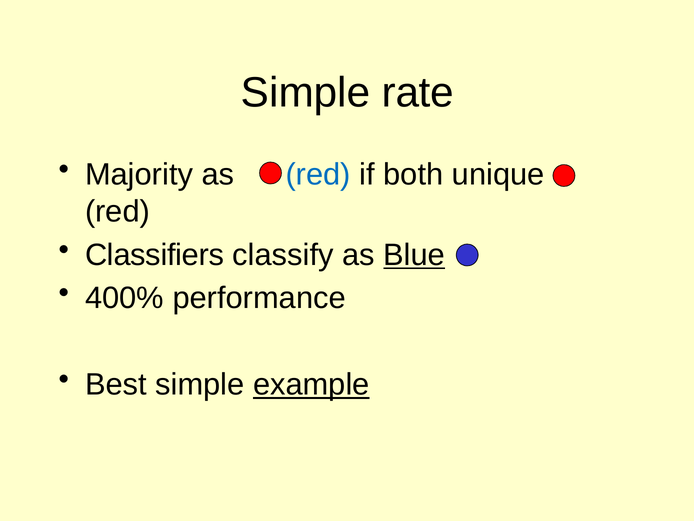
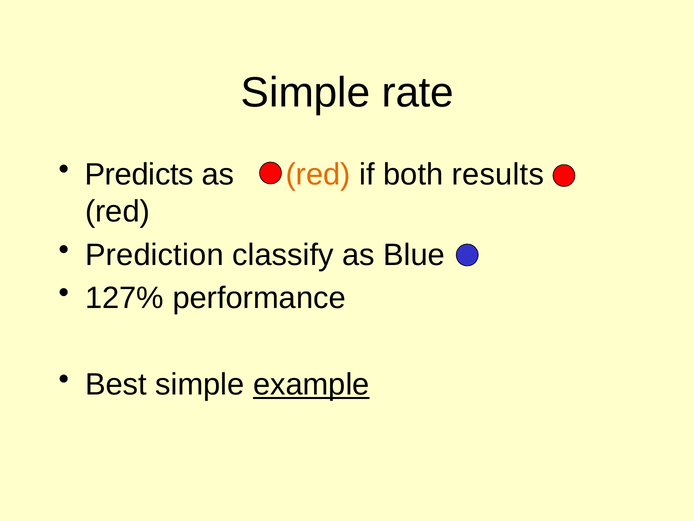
Majority: Majority -> Predicts (139, 174)
red colour: blue -> orange (318, 174)
unique: unique -> results (498, 174)
Classifiers: Classifiers -> Prediction (154, 255)
Blue underline: present -> none (414, 255)
400%: 400% -> 127% (124, 298)
